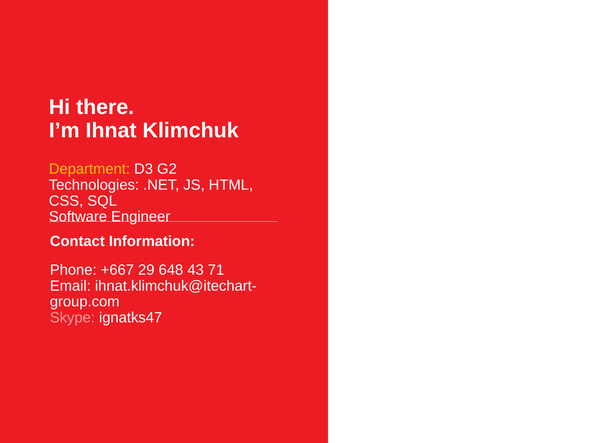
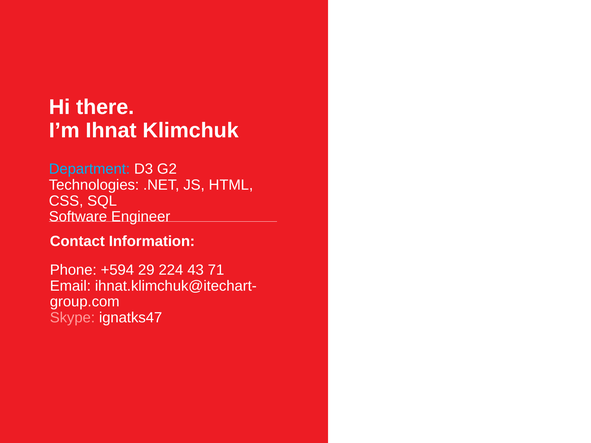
Department colour: yellow -> light blue (89, 169)
+667: +667 -> +594 (117, 270)
648: 648 -> 224 (171, 270)
